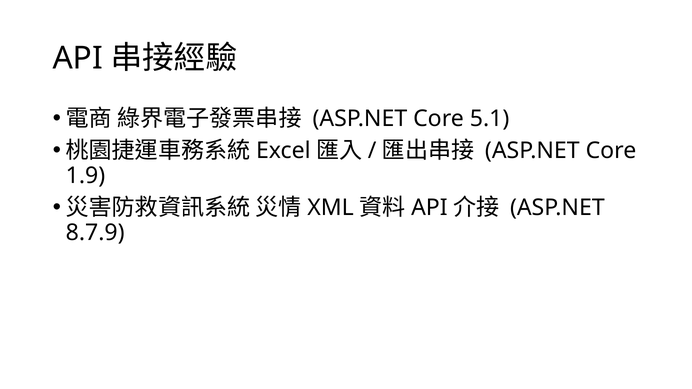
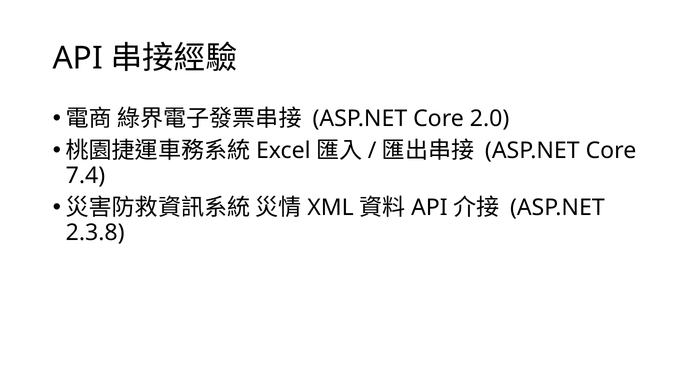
5.1: 5.1 -> 2.0 (490, 119)
1.9: 1.9 -> 7.4 (85, 176)
8.7.9: 8.7.9 -> 2.3.8 (95, 233)
